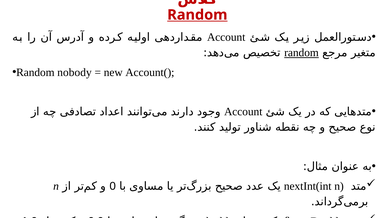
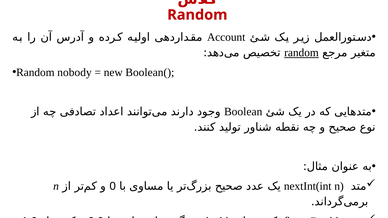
Random underline: present -> none (197, 15)
Account(: Account( -> Boolean( (150, 72)
Account: Account -> Boolean (243, 112)
